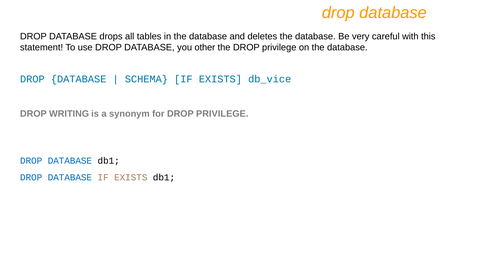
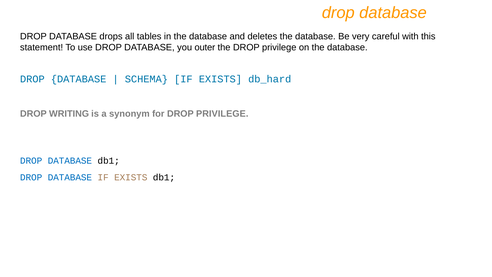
other: other -> outer (205, 47)
db_vice: db_vice -> db_hard (270, 79)
